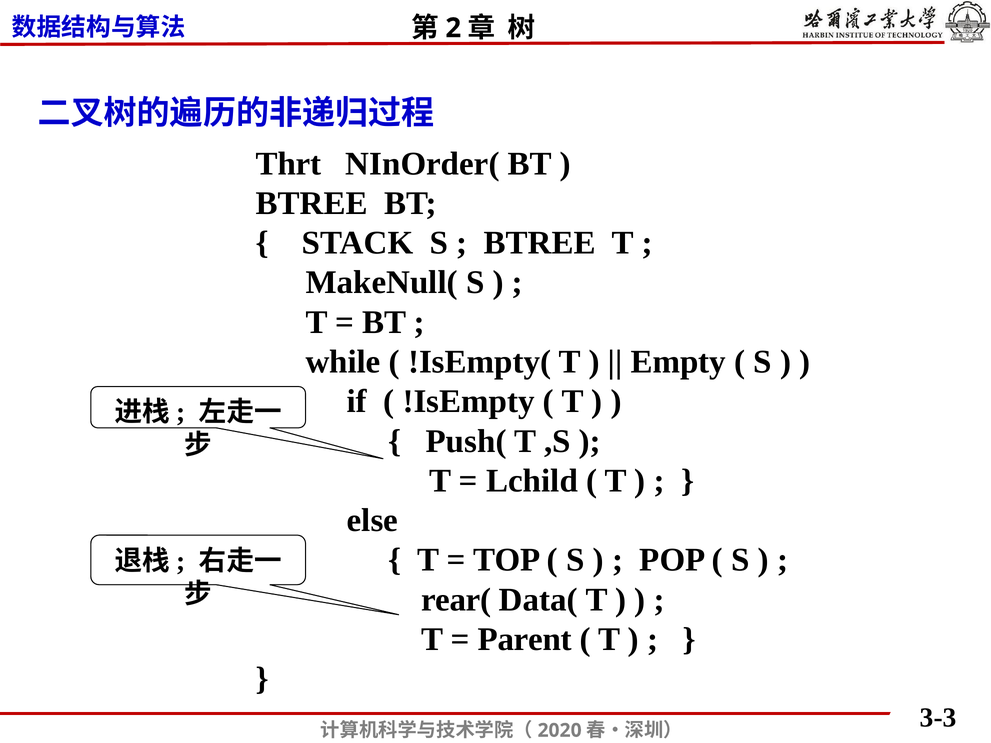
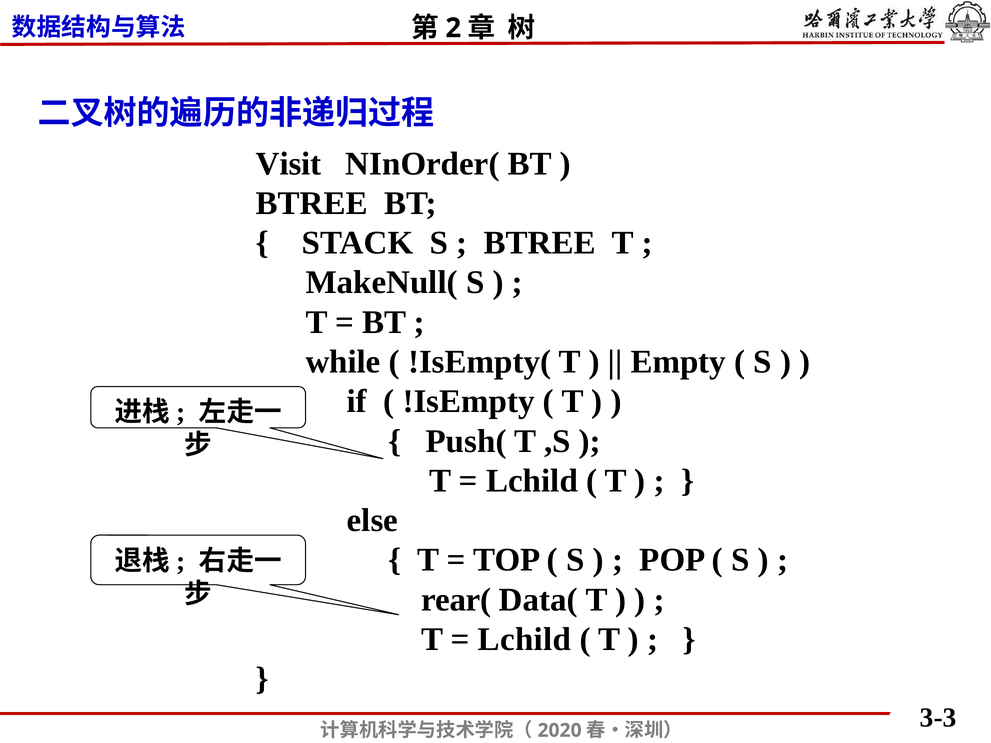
Thrt: Thrt -> Visit (289, 164)
Parent: Parent -> Lchild (524, 639)
